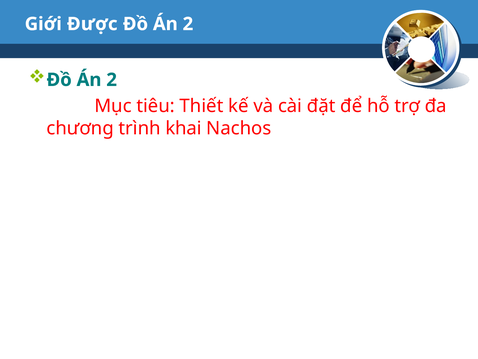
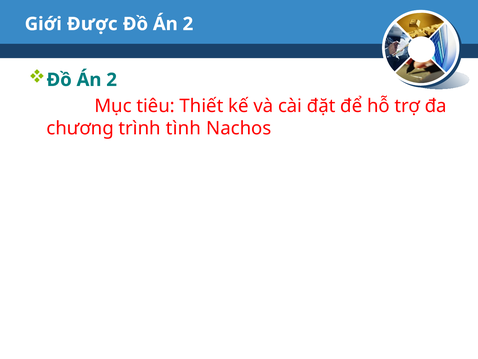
khai: khai -> tình (183, 128)
